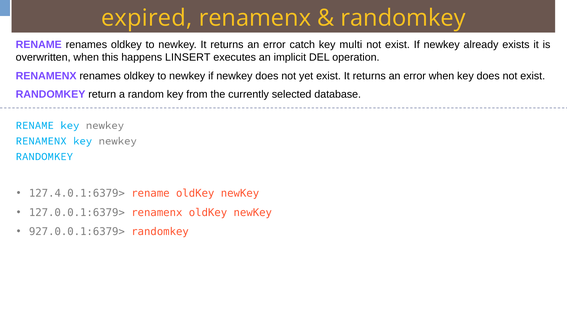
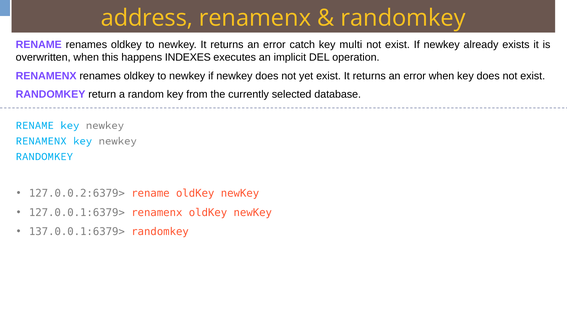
expired: expired -> address (147, 18)
LINSERT: LINSERT -> INDEXES (188, 57)
127.4.0.1:6379>: 127.4.0.1:6379> -> 127.0.0.2:6379> (77, 193)
927.0.0.1:6379>: 927.0.0.1:6379> -> 137.0.0.1:6379> (77, 232)
